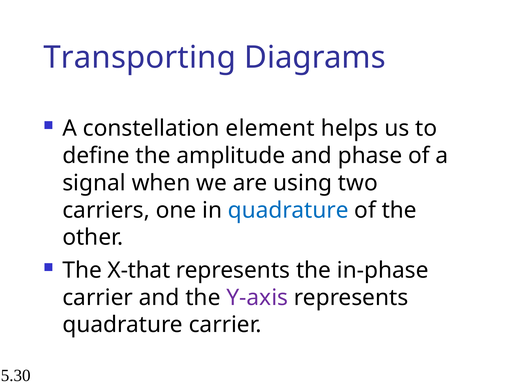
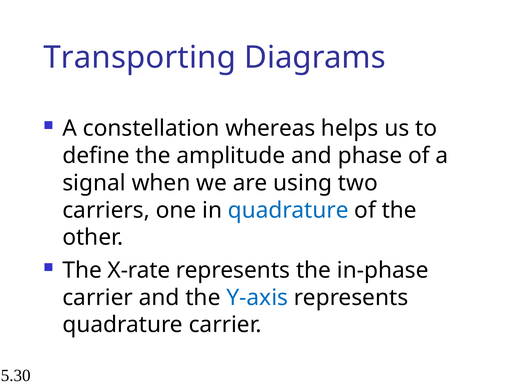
element: element -> whereas (270, 129)
X-that: X-that -> X-rate (139, 271)
Y-axis colour: purple -> blue (257, 298)
